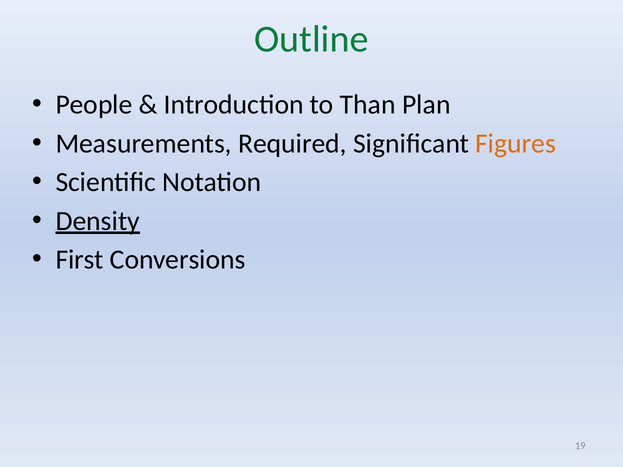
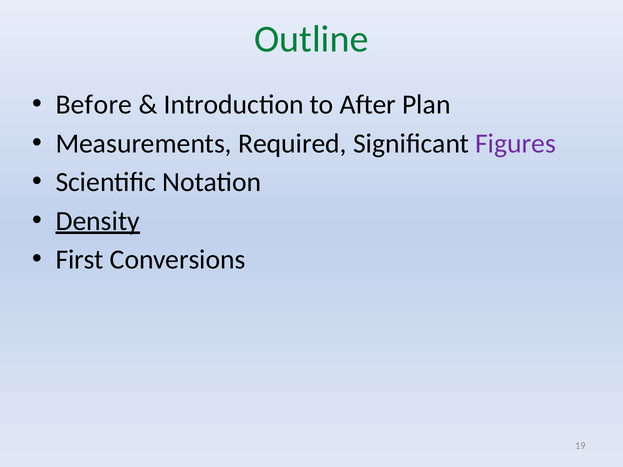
People: People -> Before (94, 105)
Than: Than -> After (368, 105)
Figures colour: orange -> purple (516, 144)
